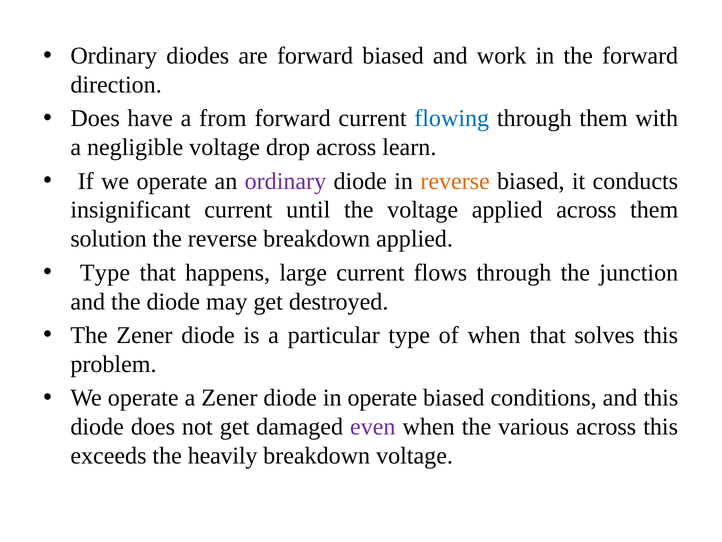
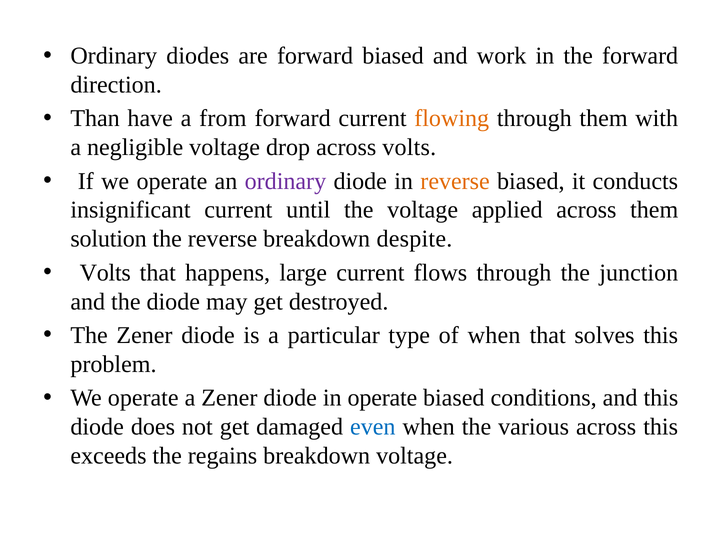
Does: Does -> Than (95, 118)
flowing colour: blue -> orange (452, 118)
across learn: learn -> volts (409, 147)
breakdown applied: applied -> despite (414, 239)
Type: Type -> Volts (105, 272)
even colour: purple -> blue (373, 426)
heavily: heavily -> regains (223, 455)
